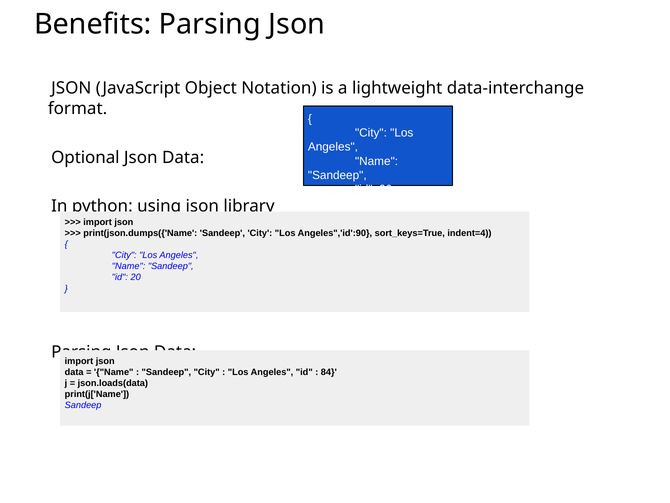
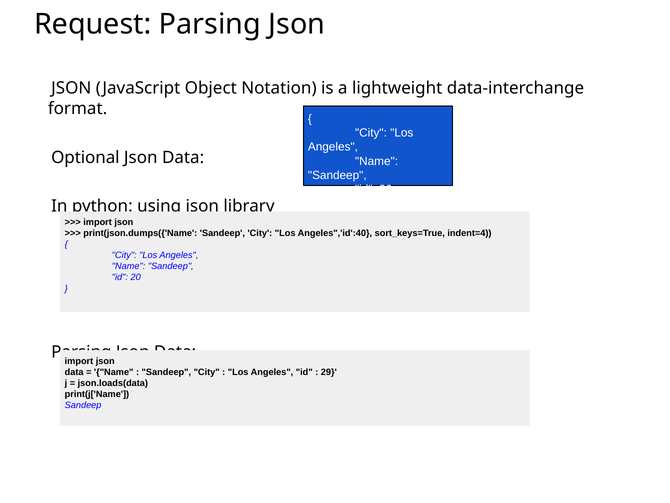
Benefits: Benefits -> Request (93, 24)
Angeles",'id':90: Angeles",'id':90 -> Angeles",'id':40 (335, 233)
84: 84 -> 29 (329, 372)
